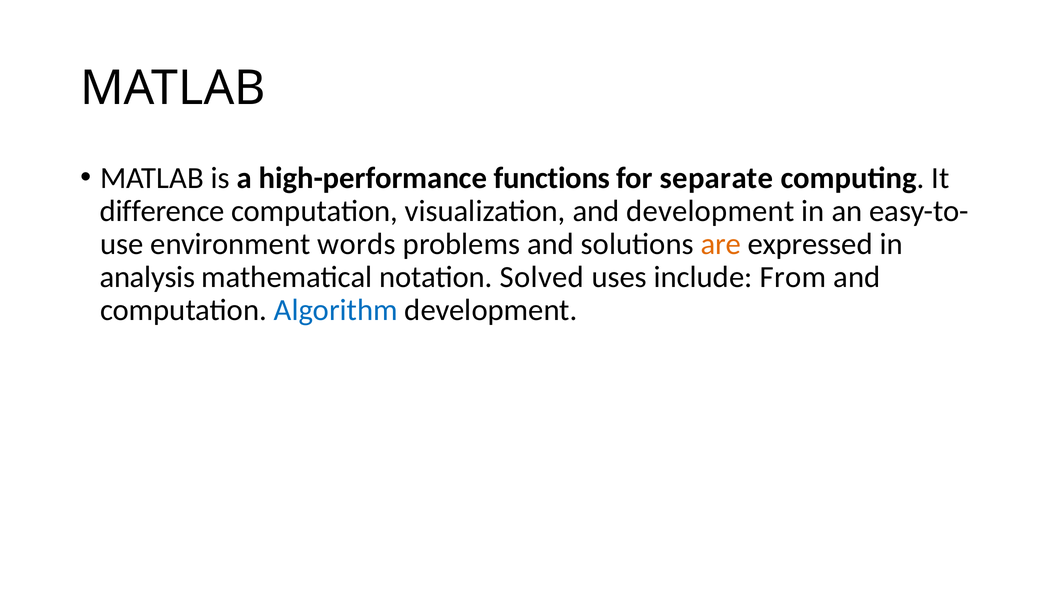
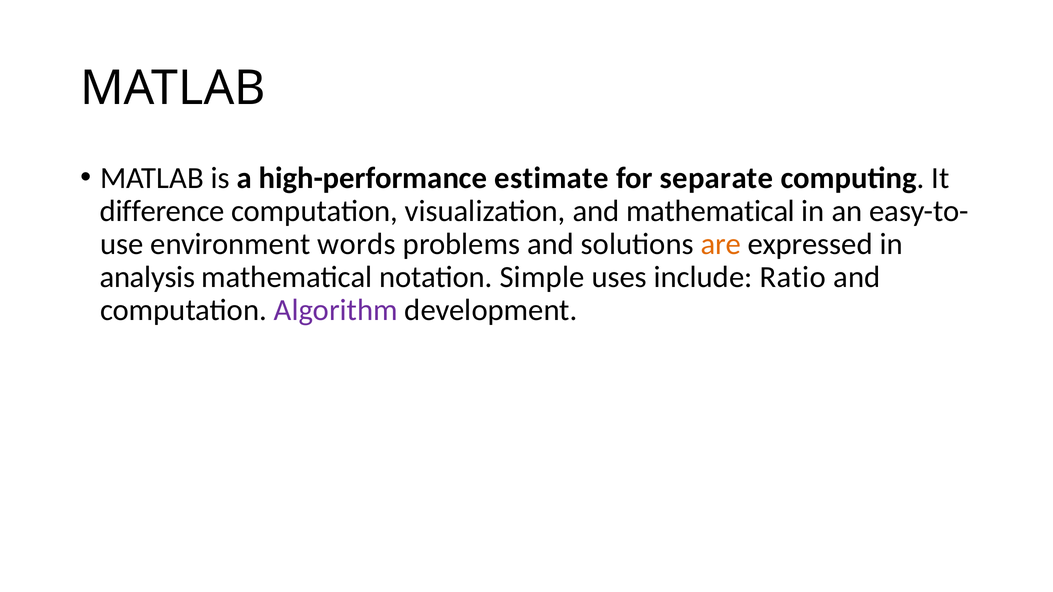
functions: functions -> estimate (552, 178)
and development: development -> mathematical (711, 211)
Solved: Solved -> Simple (542, 277)
From: From -> Ratio (793, 277)
Algorithm colour: blue -> purple (336, 310)
